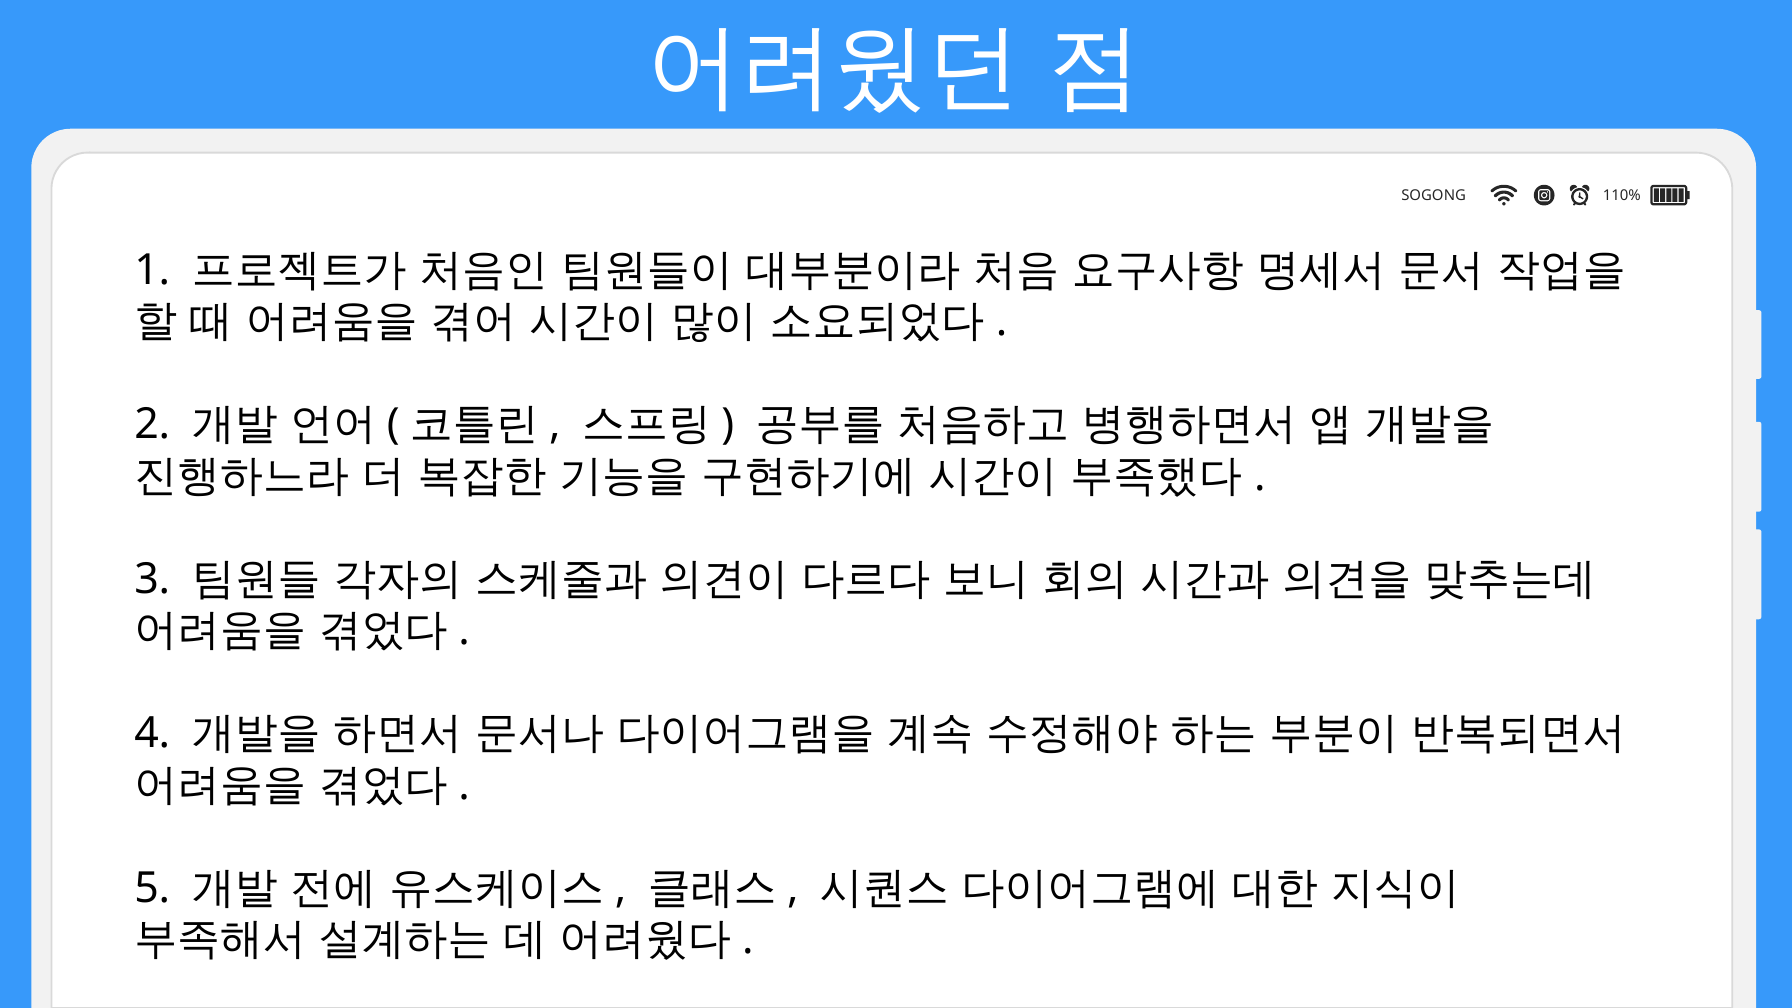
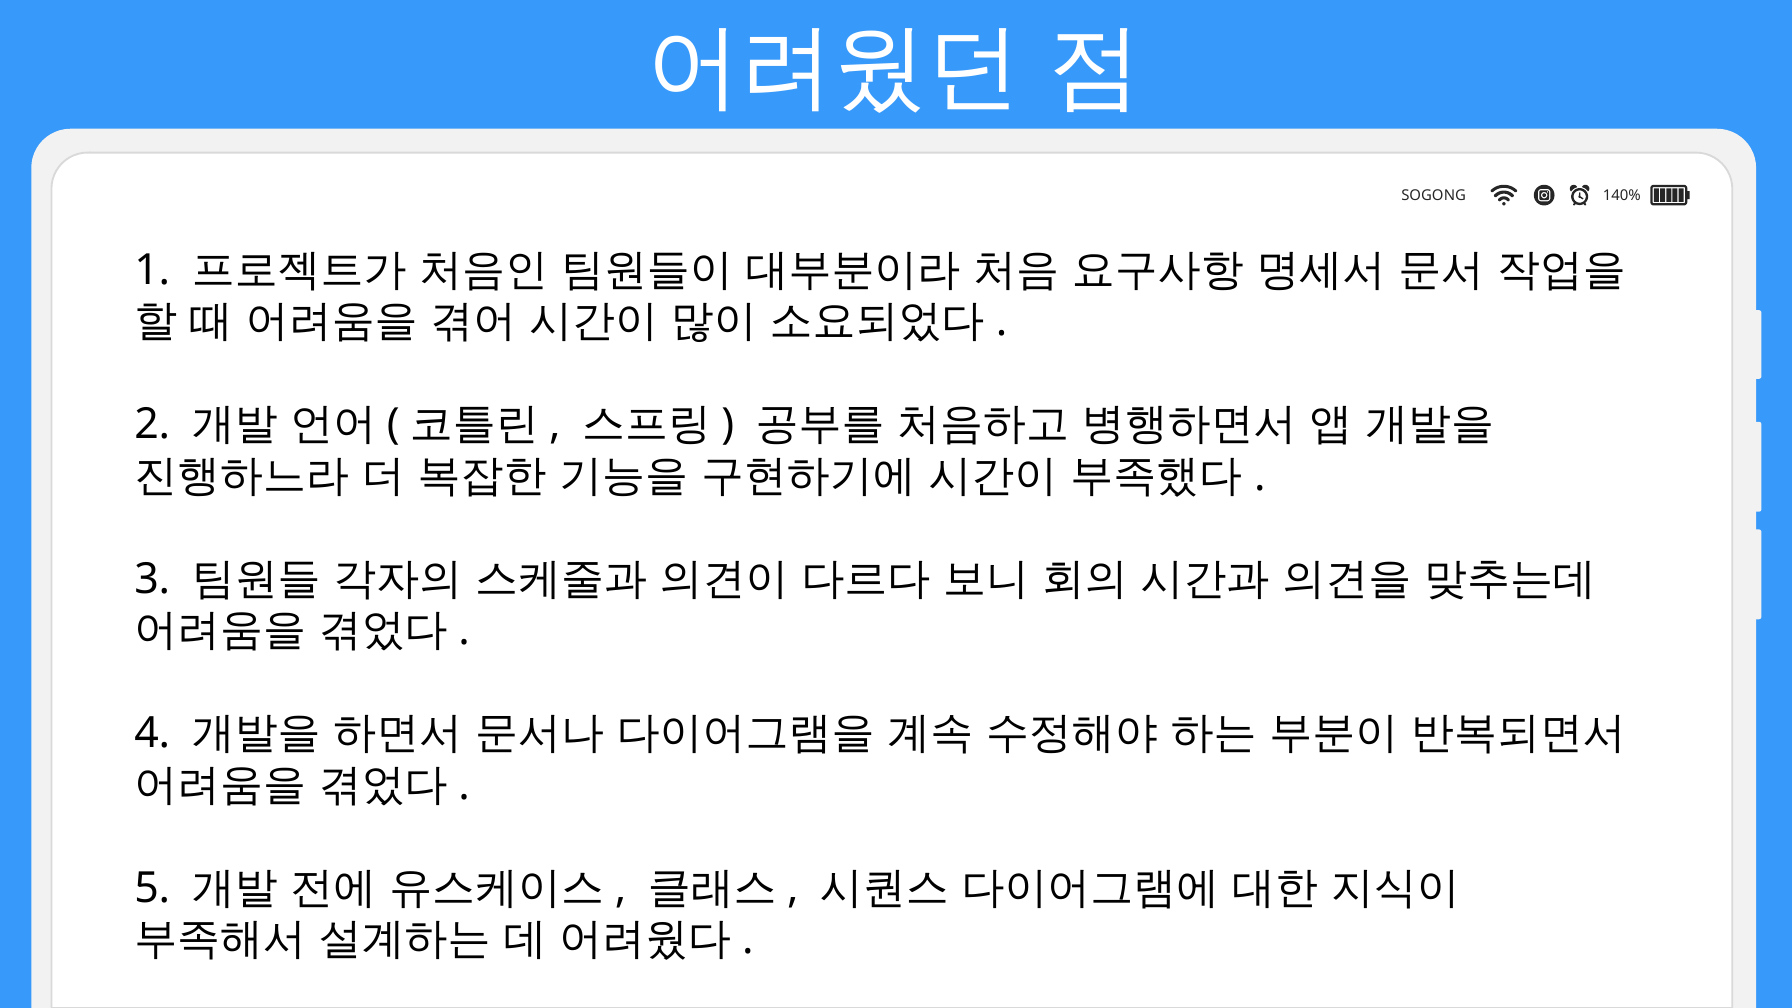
110%: 110% -> 140% (1622, 196)
